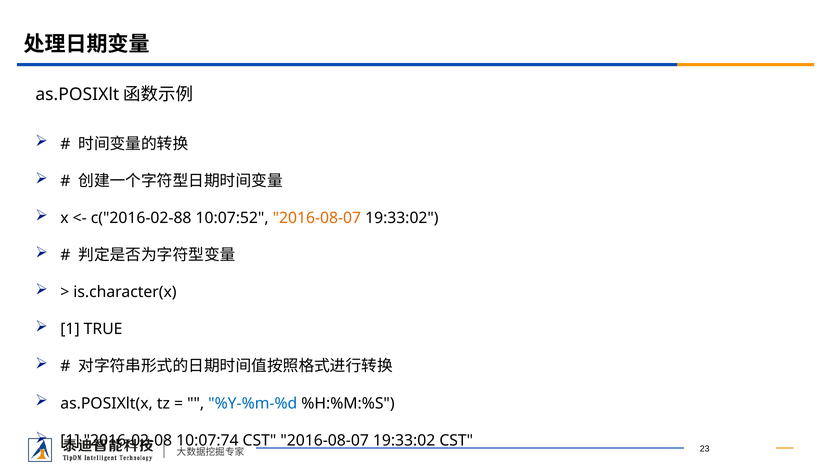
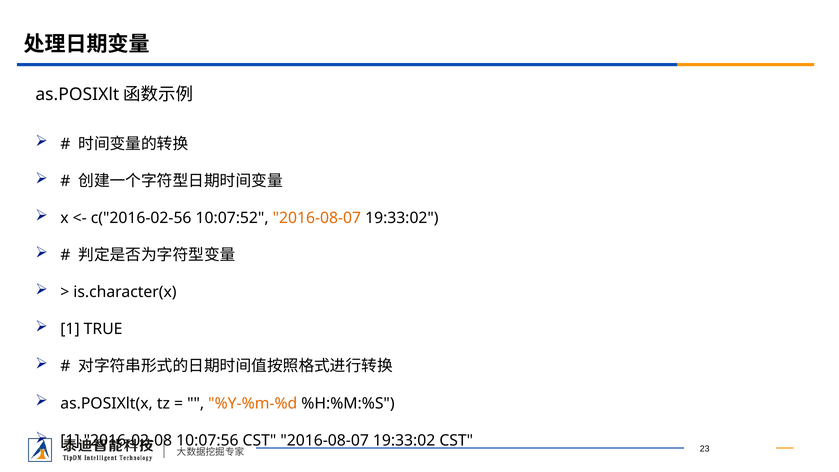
c("2016-02-88: c("2016-02-88 -> c("2016-02-56 (141, 218)
%Y-%m-%d colour: blue -> orange (253, 403)
10:07:74: 10:07:74 -> 10:07:56 (207, 440)
